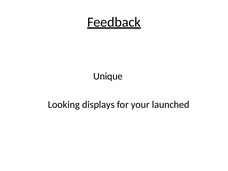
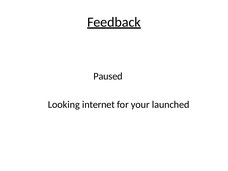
Unique: Unique -> Paused (108, 76)
displays: displays -> internet (98, 105)
